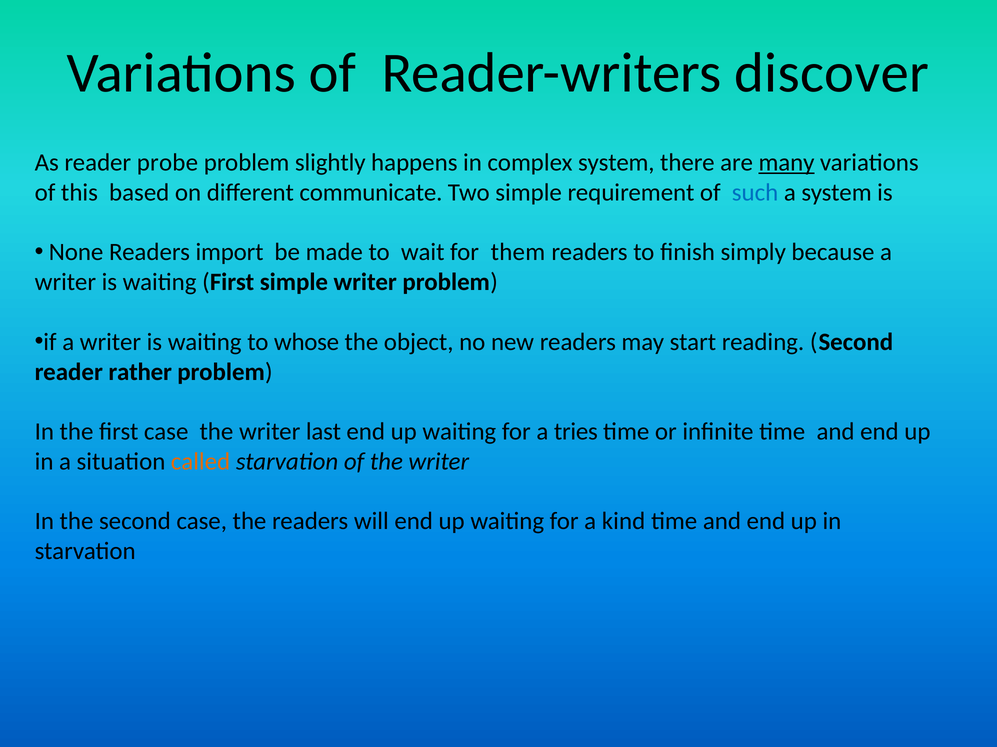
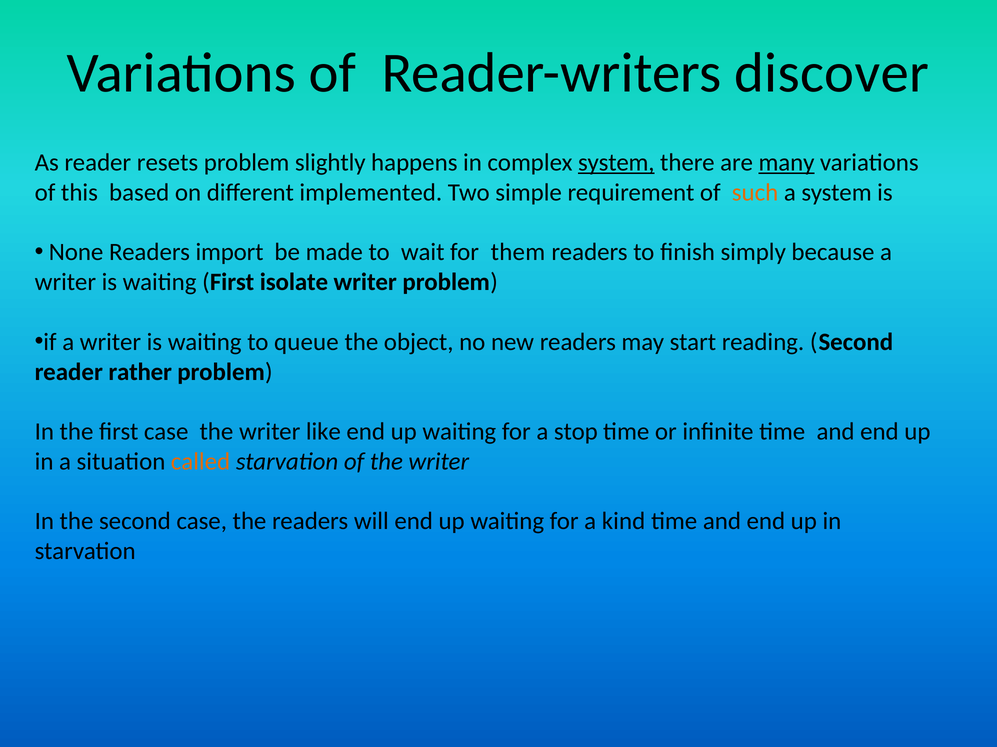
probe: probe -> resets (168, 163)
system underline: none -> present (616, 163)
communicate: communicate -> implemented (371, 193)
such colour: blue -> orange (755, 193)
First simple: simple -> isolate (294, 282)
whose: whose -> queue (306, 342)
last: last -> like (323, 432)
tries: tries -> stop (576, 432)
